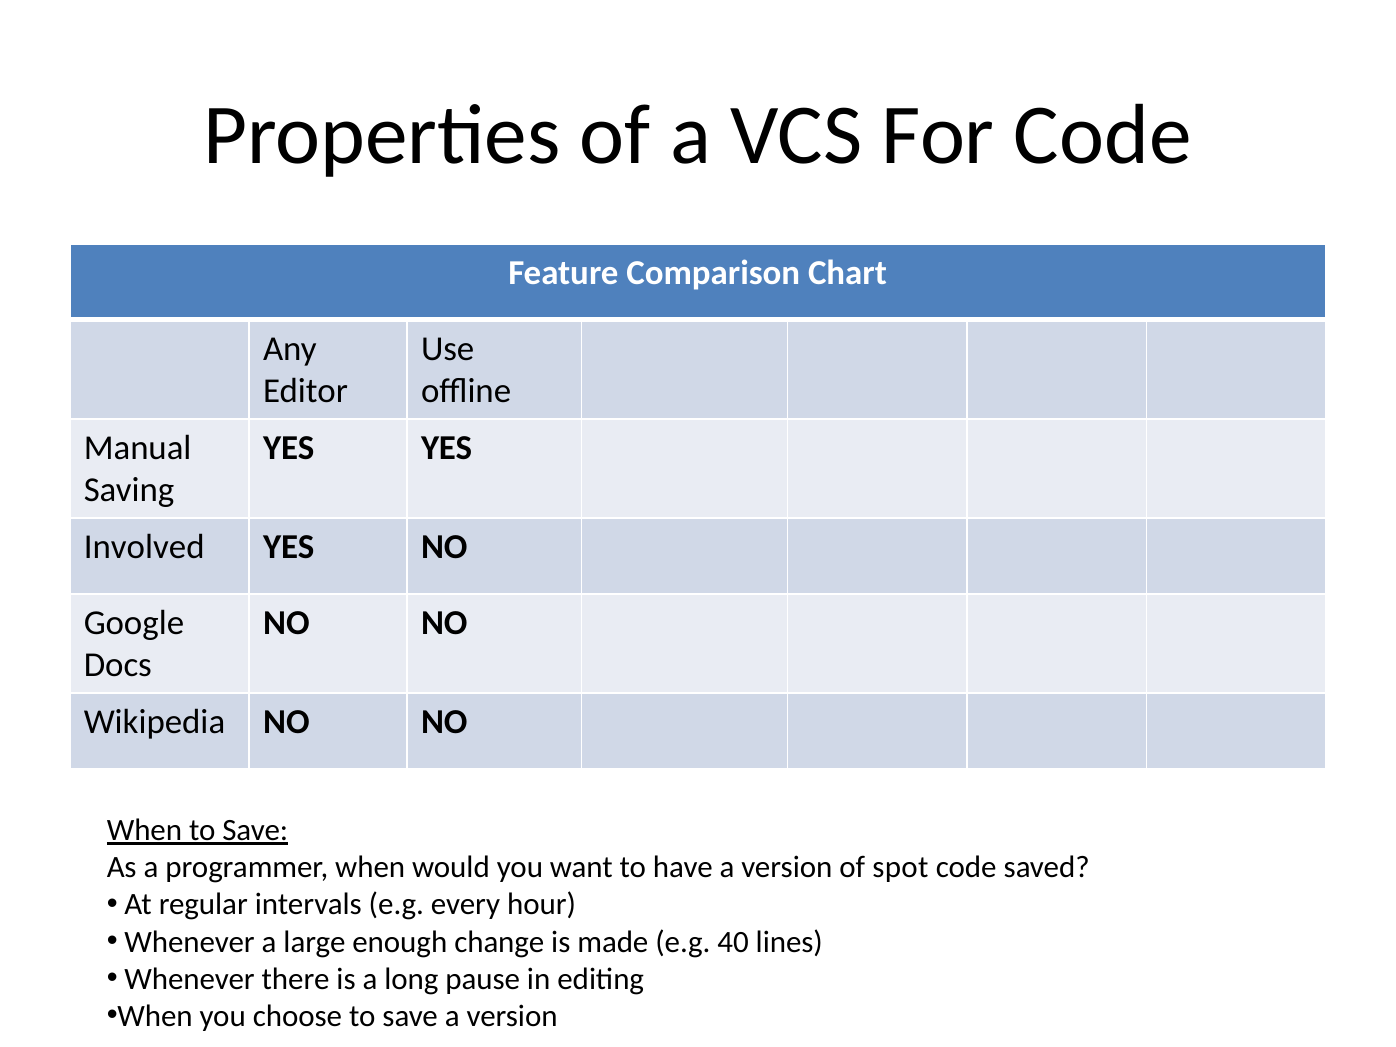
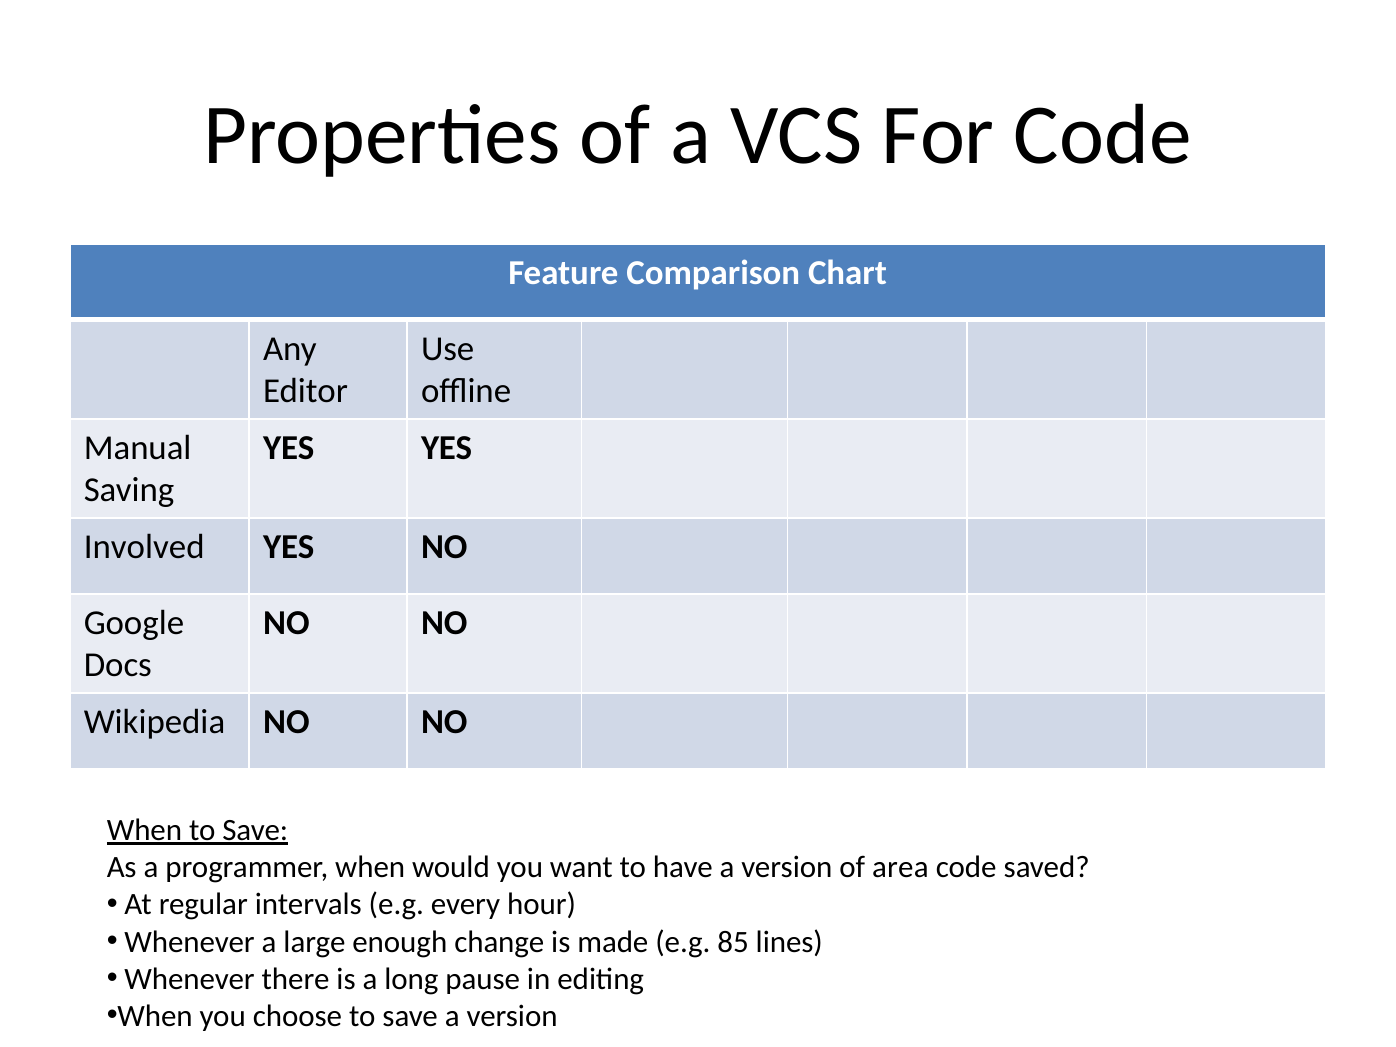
spot: spot -> area (900, 867)
40: 40 -> 85 (733, 942)
